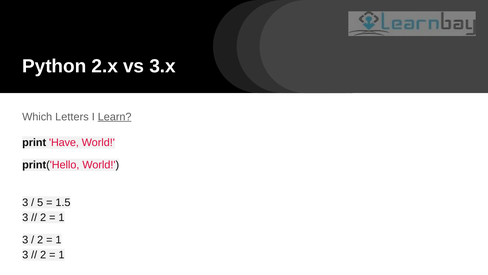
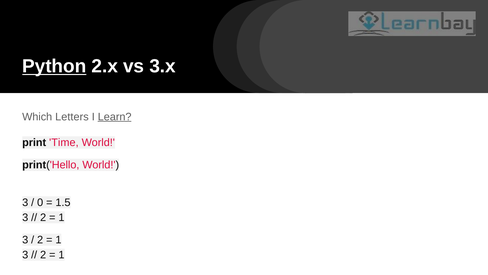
Python underline: none -> present (54, 66)
Have: Have -> Time (64, 142)
5: 5 -> 0 (40, 202)
